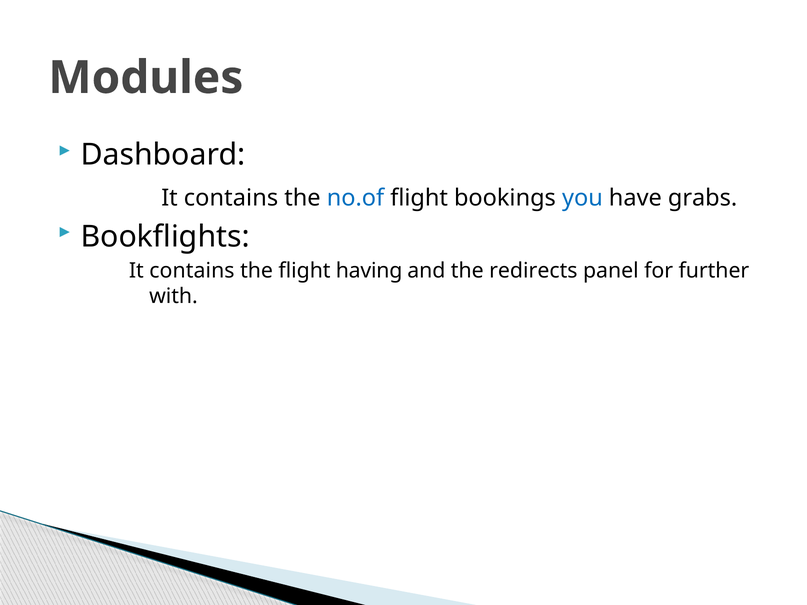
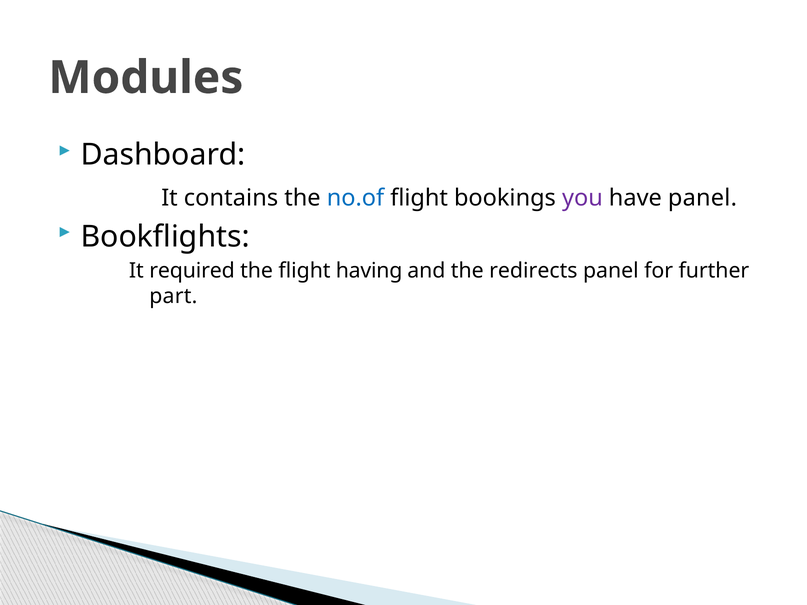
you colour: blue -> purple (582, 198)
have grabs: grabs -> panel (702, 198)
contains: contains -> required (192, 271)
with: with -> part (173, 296)
